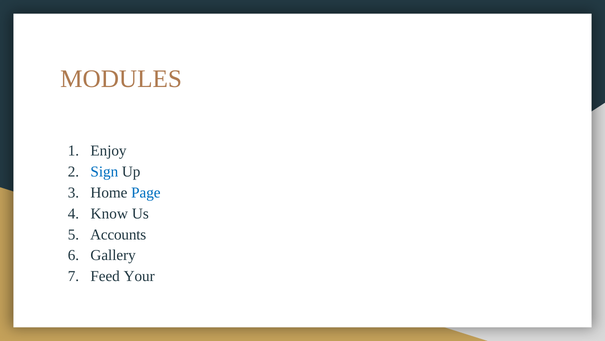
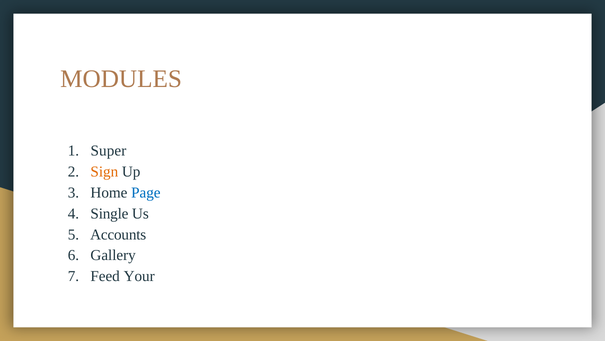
Enjoy: Enjoy -> Super (108, 151)
Sign colour: blue -> orange (104, 171)
Know: Know -> Single (109, 213)
